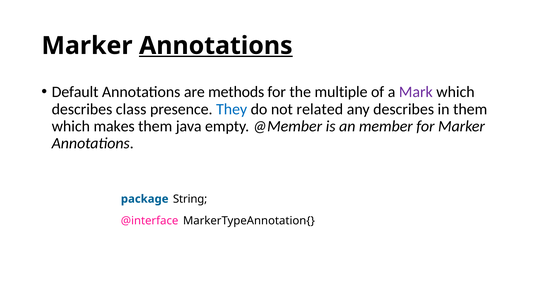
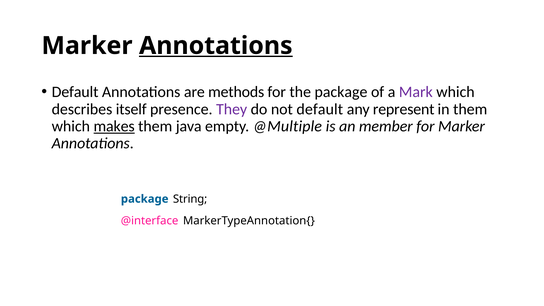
the multiple: multiple -> package (341, 92)
class: class -> itself (131, 109)
They colour: blue -> purple (232, 109)
not related: related -> default (320, 109)
any describes: describes -> represent (404, 109)
makes underline: none -> present (114, 126)
@Member: @Member -> @Multiple (287, 126)
